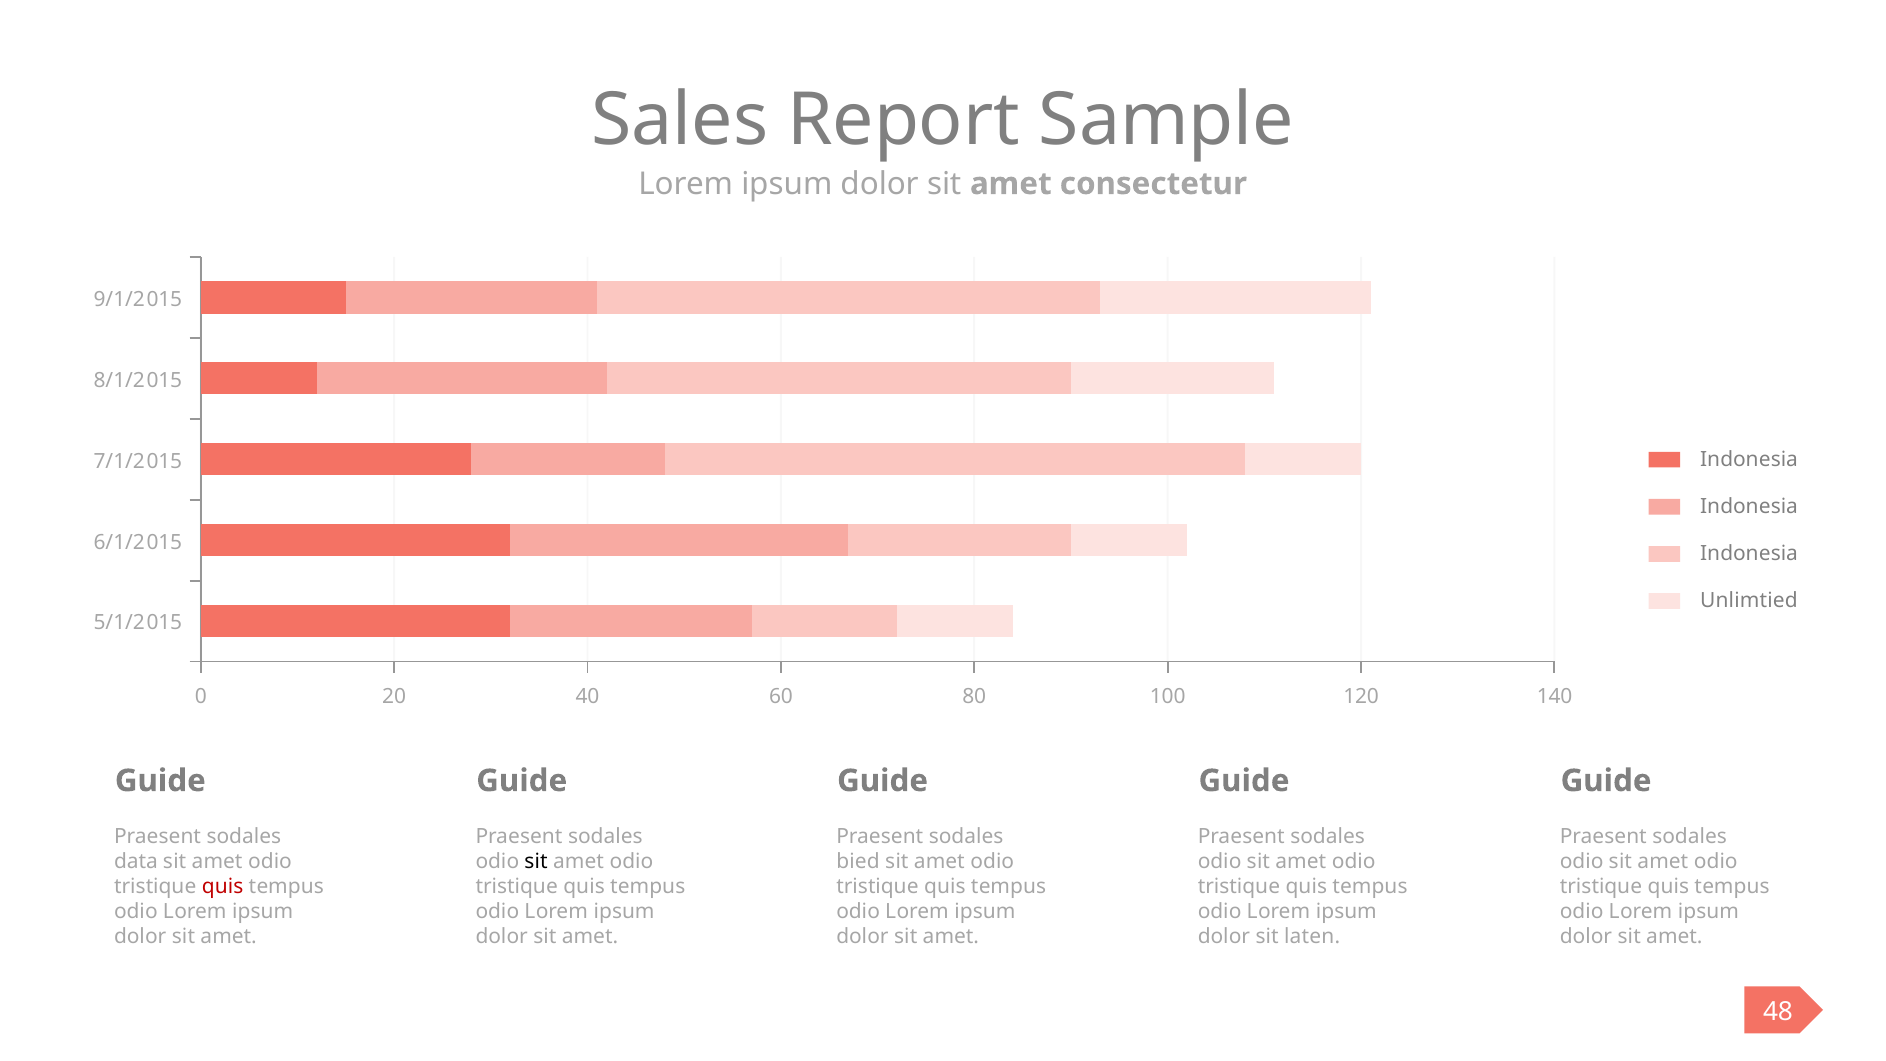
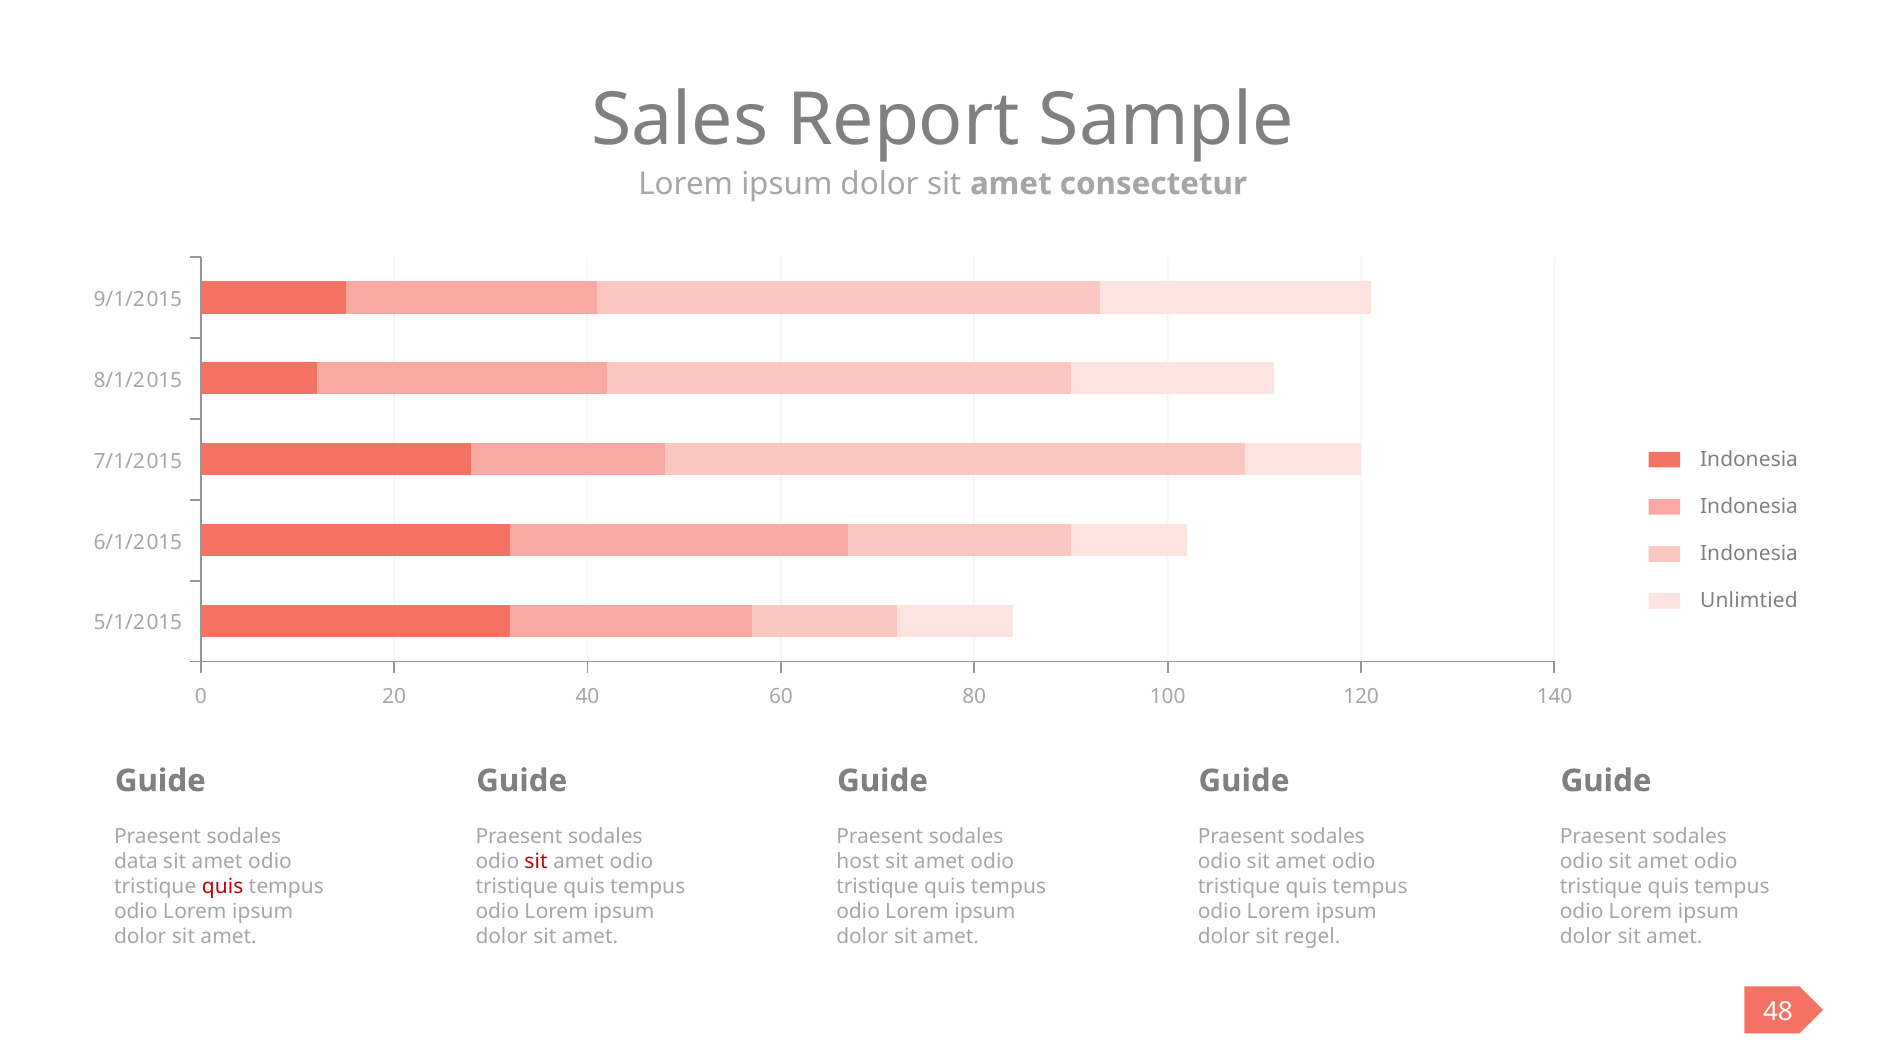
sit colour: black -> red (536, 862)
bied: bied -> host (858, 862)
laten: laten -> regel (1312, 937)
